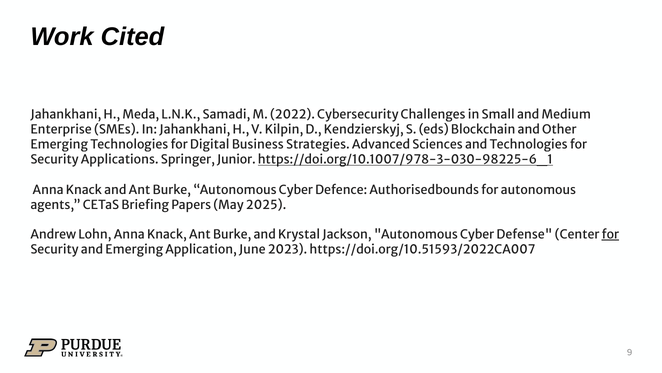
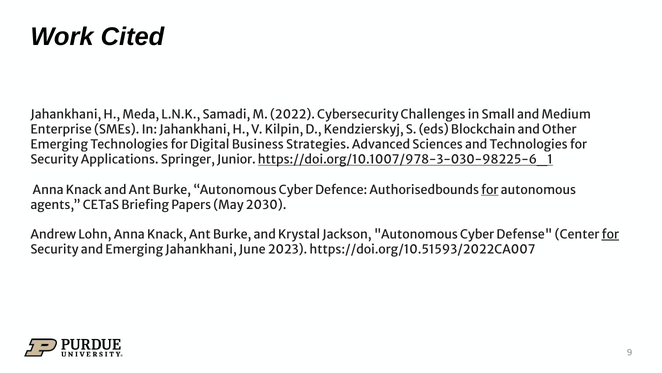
for underline: none -> present (490, 190)
2025: 2025 -> 2030 (266, 205)
Emerging Application: Application -> Jahankhani (201, 249)
